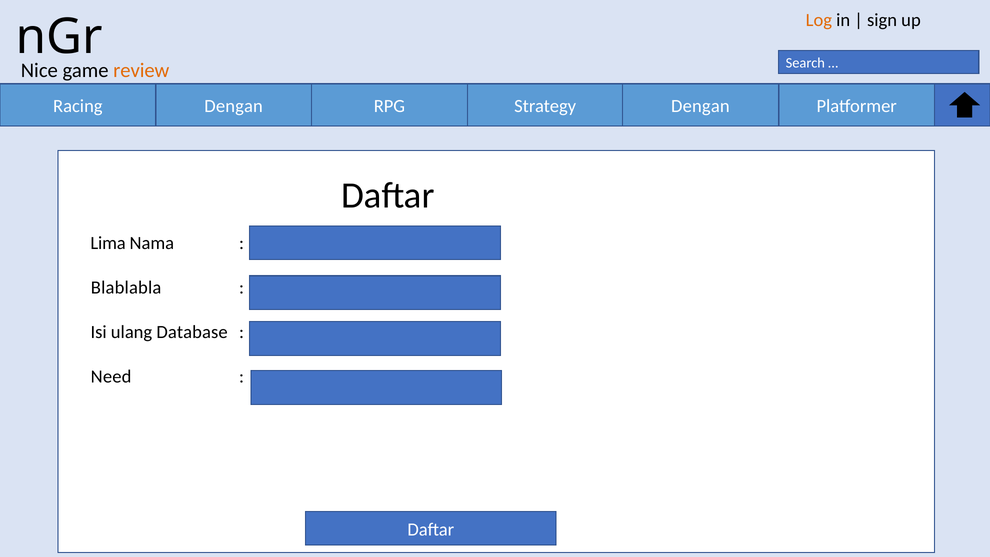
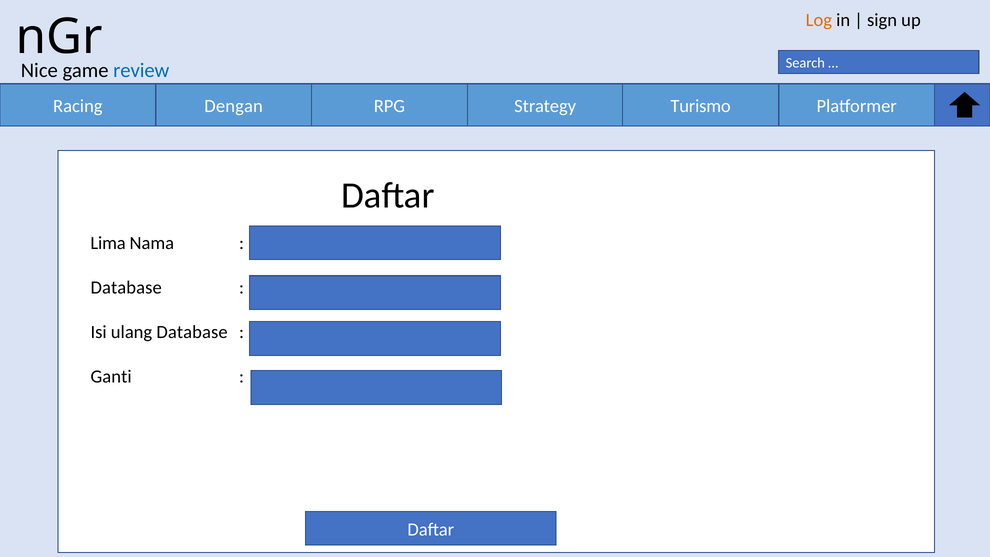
review colour: orange -> blue (141, 70)
Strategy Dengan: Dengan -> Turismo (701, 106)
Blablabla: Blablabla -> Database (126, 288)
Need: Need -> Ganti (111, 377)
